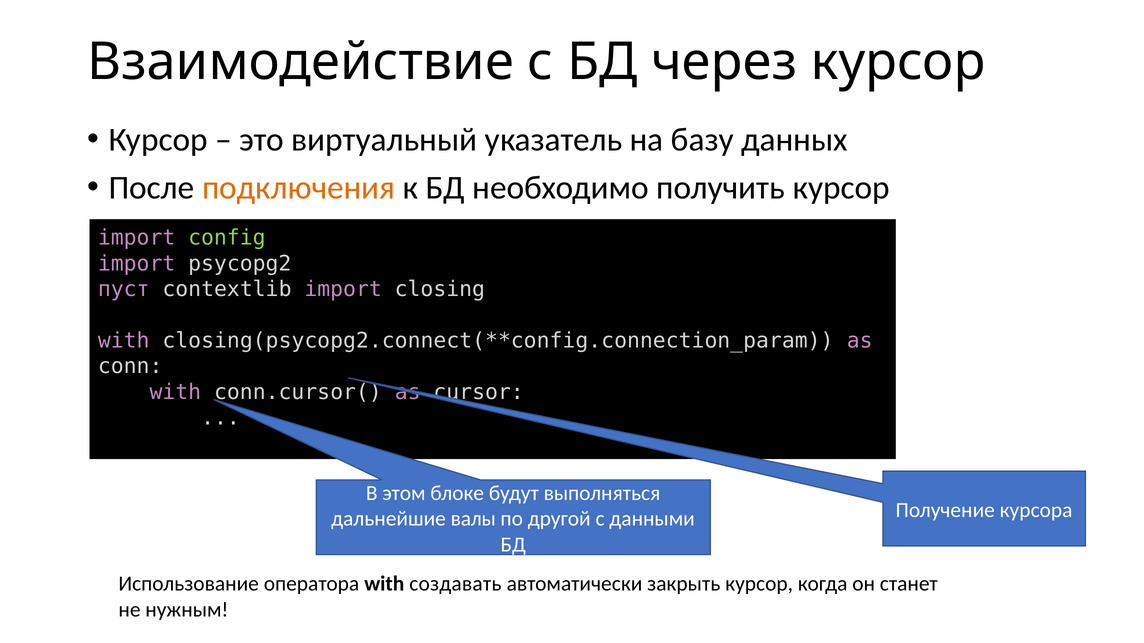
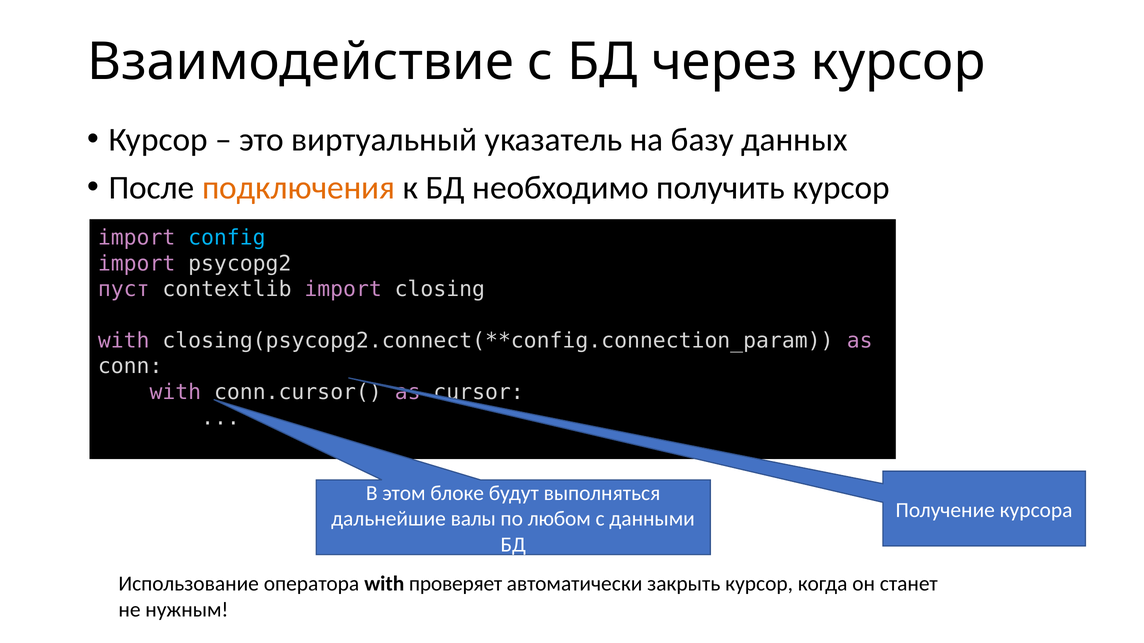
config colour: light green -> light blue (227, 238)
другой: другой -> любом (559, 519)
создавать: создавать -> проверяет (456, 584)
